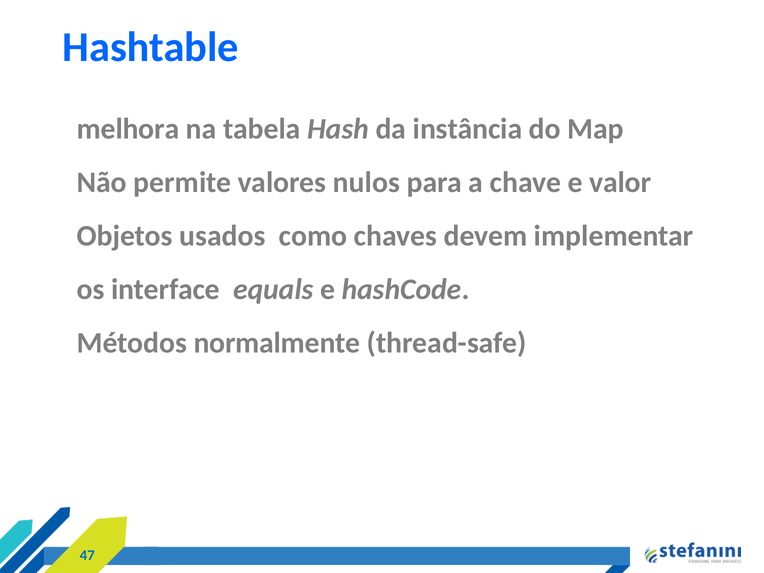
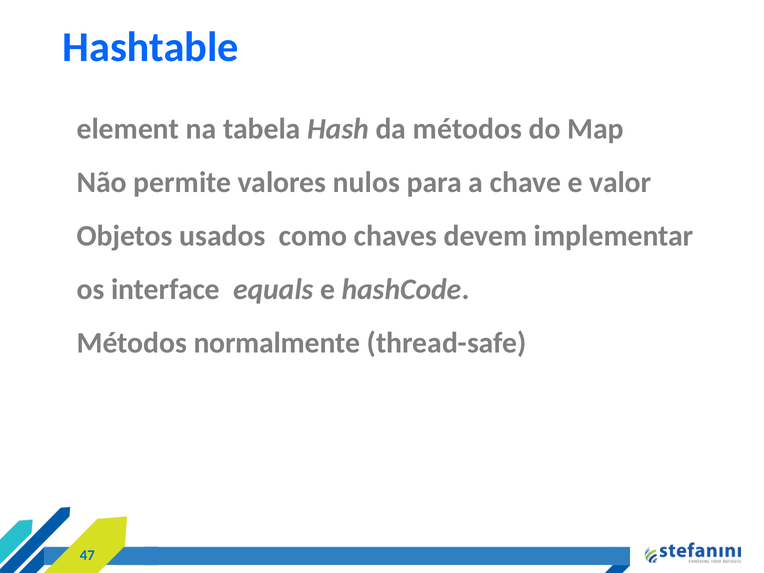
melhora: melhora -> element (128, 129)
da instância: instância -> métodos (467, 129)
